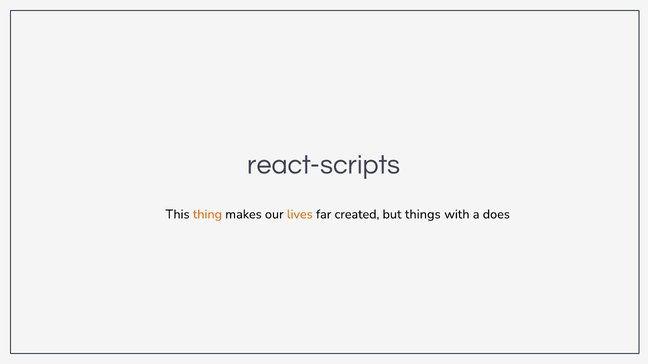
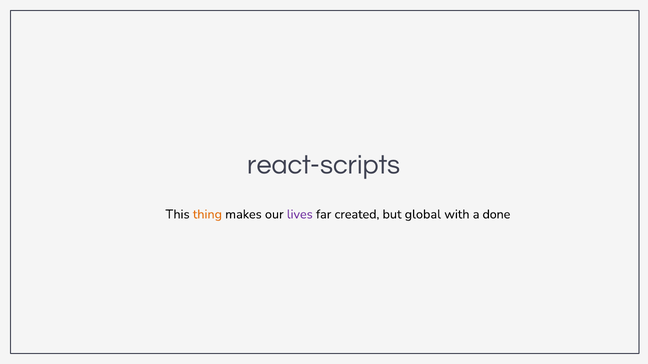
lives colour: orange -> purple (300, 215)
things: things -> global (423, 215)
does: does -> done (496, 215)
